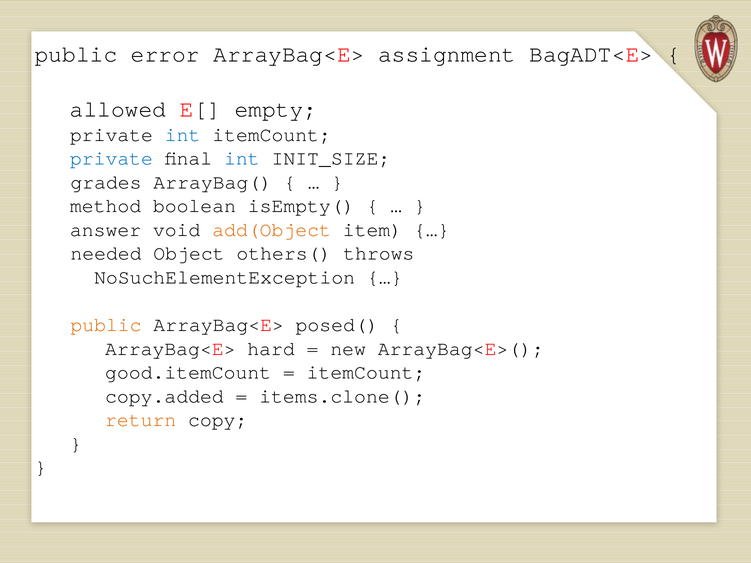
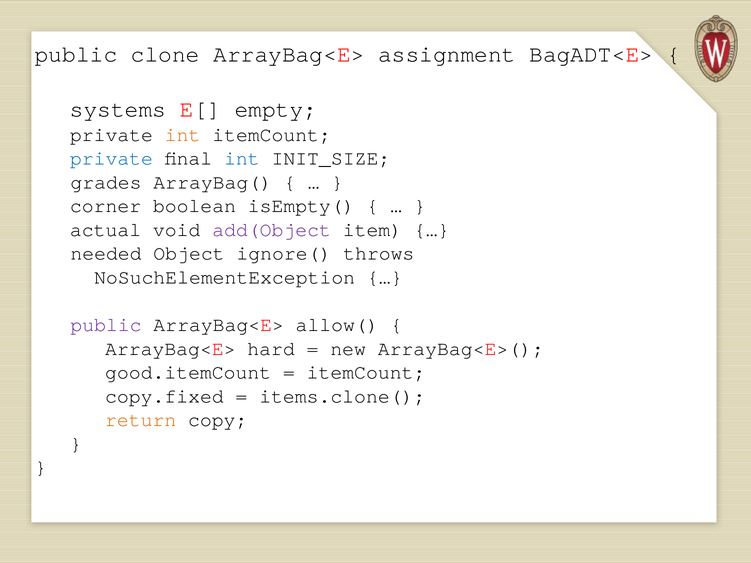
error: error -> clone (165, 54)
allowed: allowed -> systems (118, 109)
int colour: blue -> orange (183, 135)
method: method -> corner (106, 206)
answer: answer -> actual (106, 230)
add(Object colour: orange -> purple (272, 230)
others(: others( -> ignore( (284, 254)
public colour: orange -> purple (106, 325)
posed(: posed( -> allow( (337, 325)
copy.added: copy.added -> copy.fixed (164, 396)
